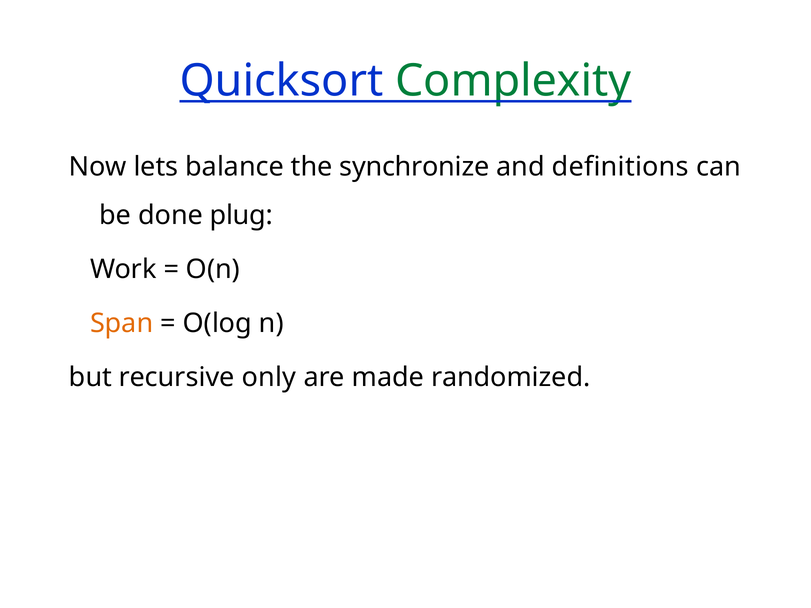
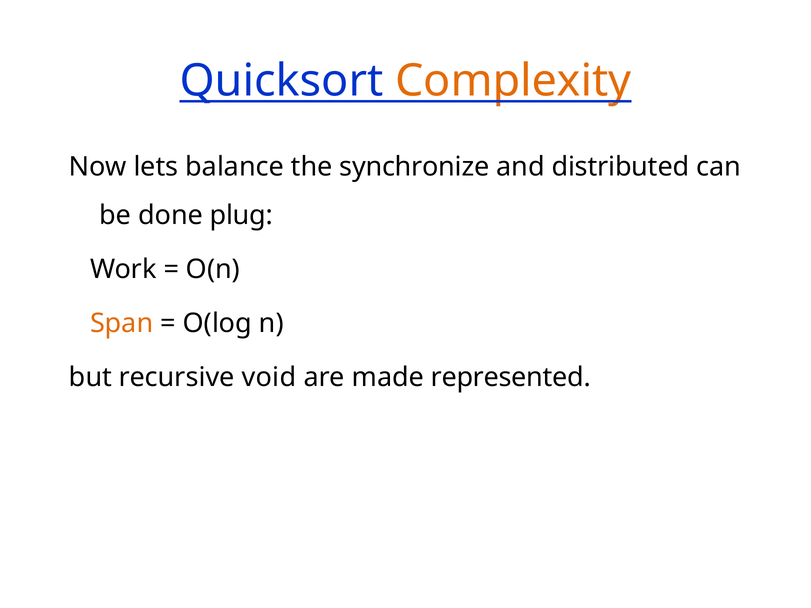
Complexity colour: green -> orange (513, 81)
definitions: definitions -> distributed (620, 167)
only: only -> void (269, 378)
randomized: randomized -> represented (511, 378)
